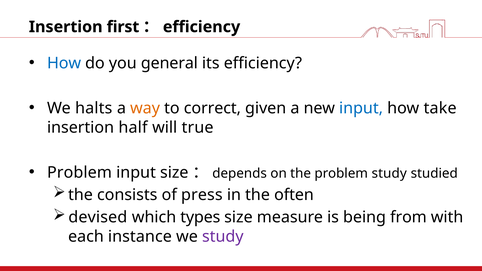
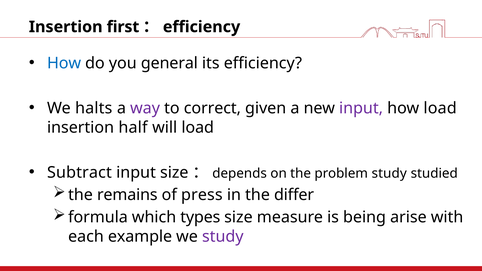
way colour: orange -> purple (145, 108)
input colour: blue -> purple (361, 108)
how take: take -> load (440, 108)
will true: true -> load (198, 127)
Problem: Problem -> Subtract (79, 172)
consists: consists -> remains (127, 195)
often: often -> differ (294, 195)
devised: devised -> formula (98, 217)
from: from -> arise (408, 217)
instance: instance -> example (140, 237)
